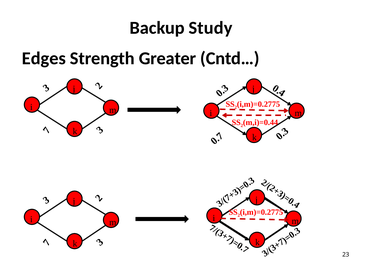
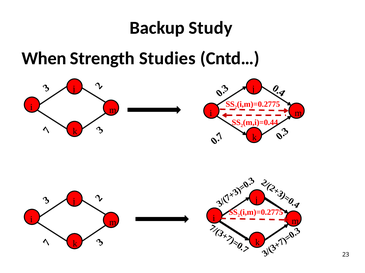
Edges: Edges -> When (44, 58)
Greater: Greater -> Studies (167, 58)
